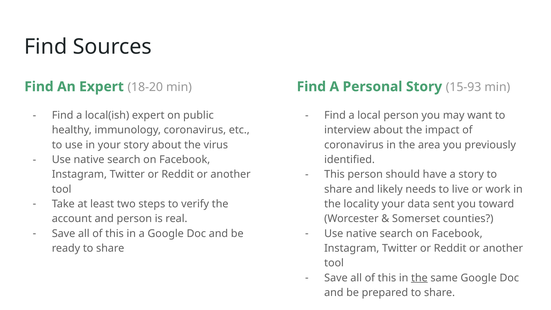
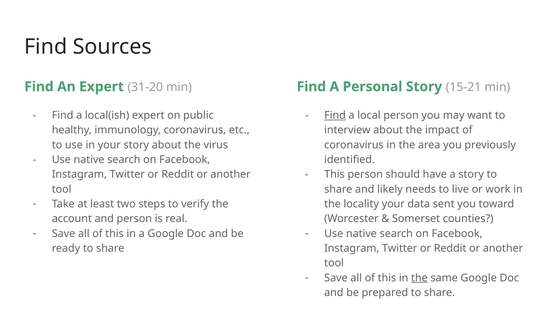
18-20: 18-20 -> 31-20 (145, 87)
15-93: 15-93 -> 15-21 (464, 87)
Find underline: none -> present (335, 115)
